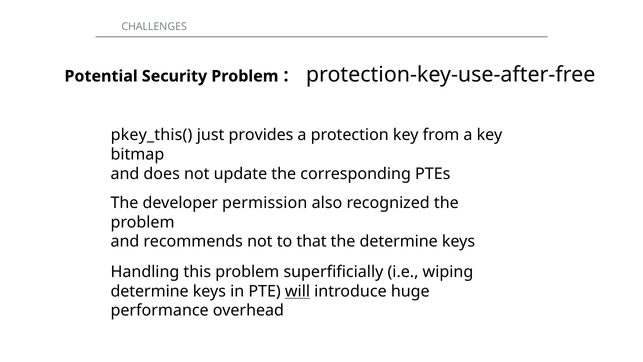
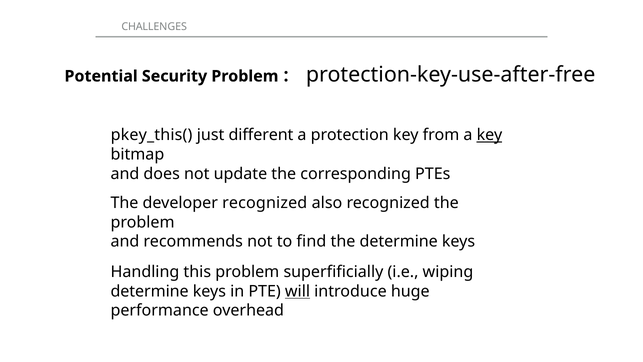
provides: provides -> different (261, 135)
key underline: none -> present (489, 135)
developer permission: permission -> recognized (265, 203)
that: that -> find (311, 241)
